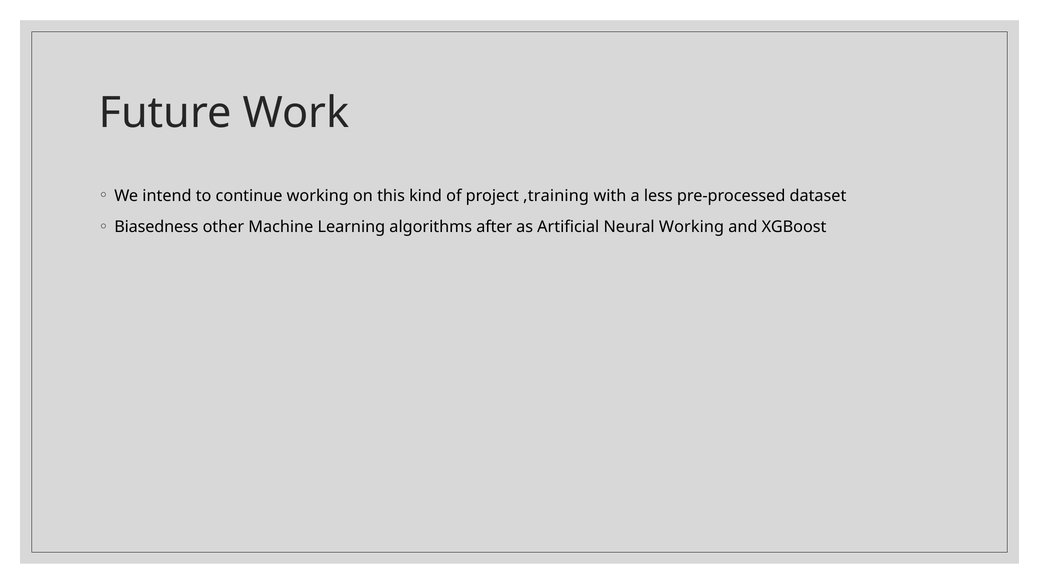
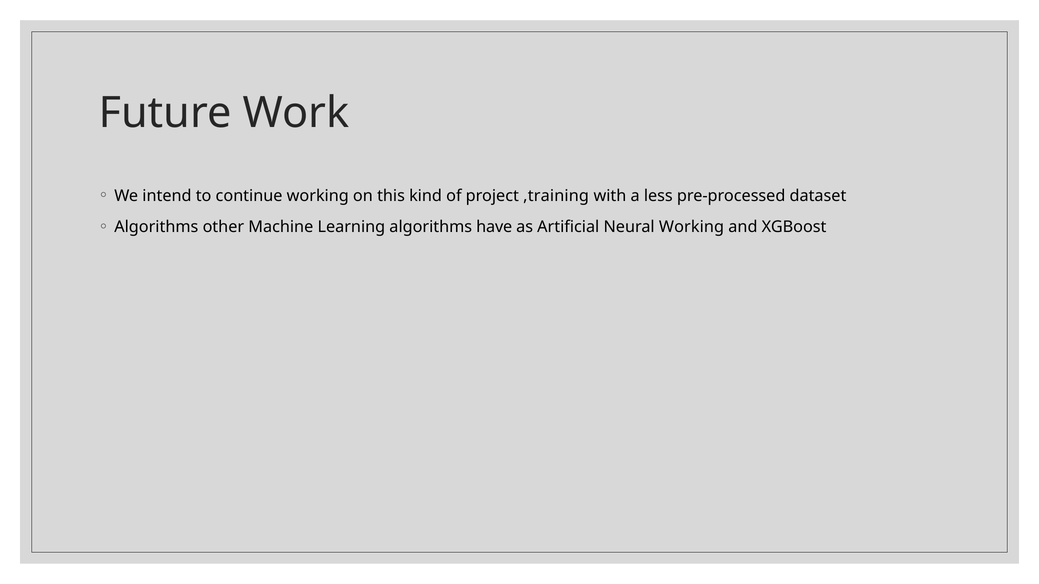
Biasedness: Biasedness -> Algorithms (156, 227)
after: after -> have (494, 227)
